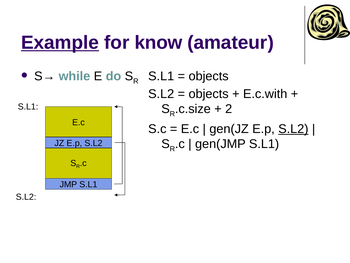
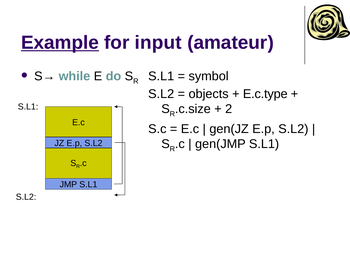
know: know -> input (158, 42)
objects: objects -> symbol (209, 76)
E.c.with: E.c.with -> E.c.type (265, 94)
S.L2 underline: present -> none (293, 129)
